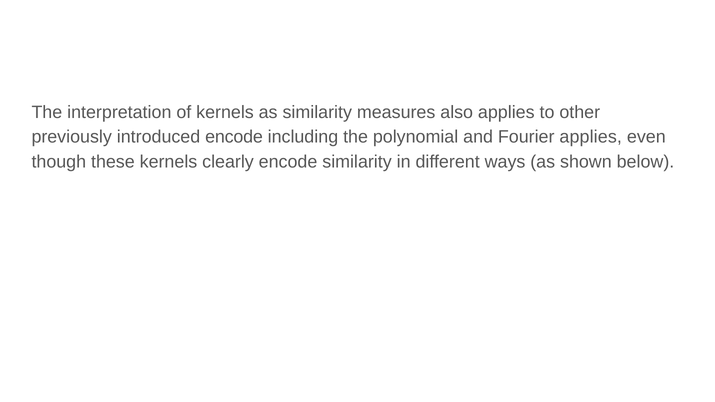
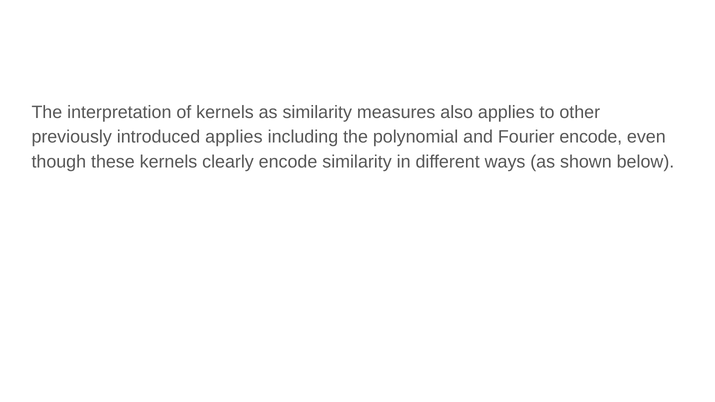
introduced encode: encode -> applies (234, 137)
Fourier applies: applies -> encode (591, 137)
